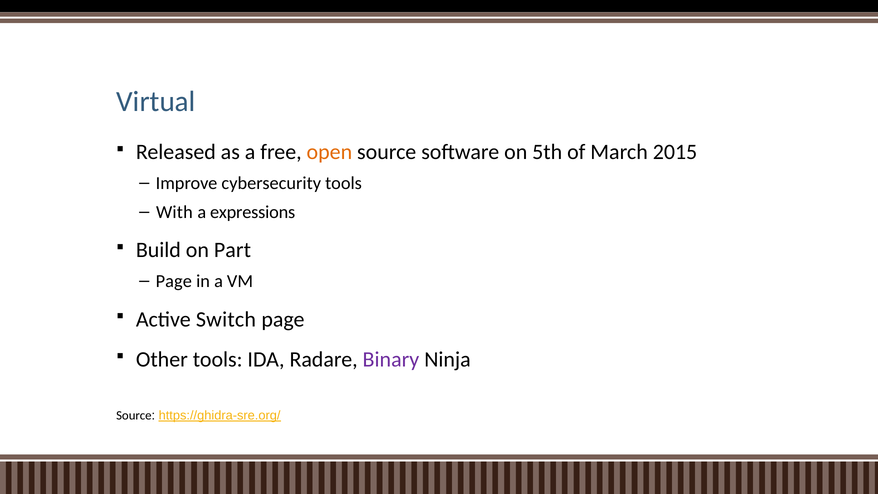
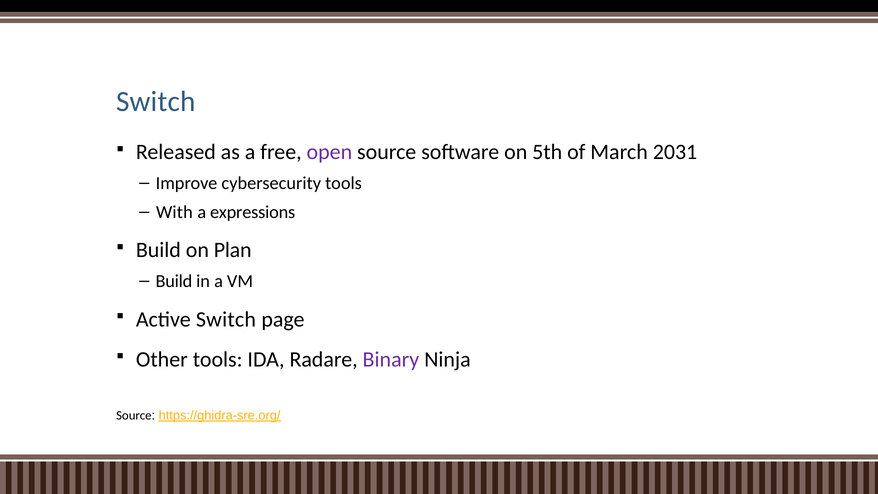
Virtual: Virtual -> Switch (156, 101)
open colour: orange -> purple (329, 152)
2015: 2015 -> 2031 (675, 152)
Part: Part -> Plan (233, 250)
Page: Page -> Build (174, 281)
